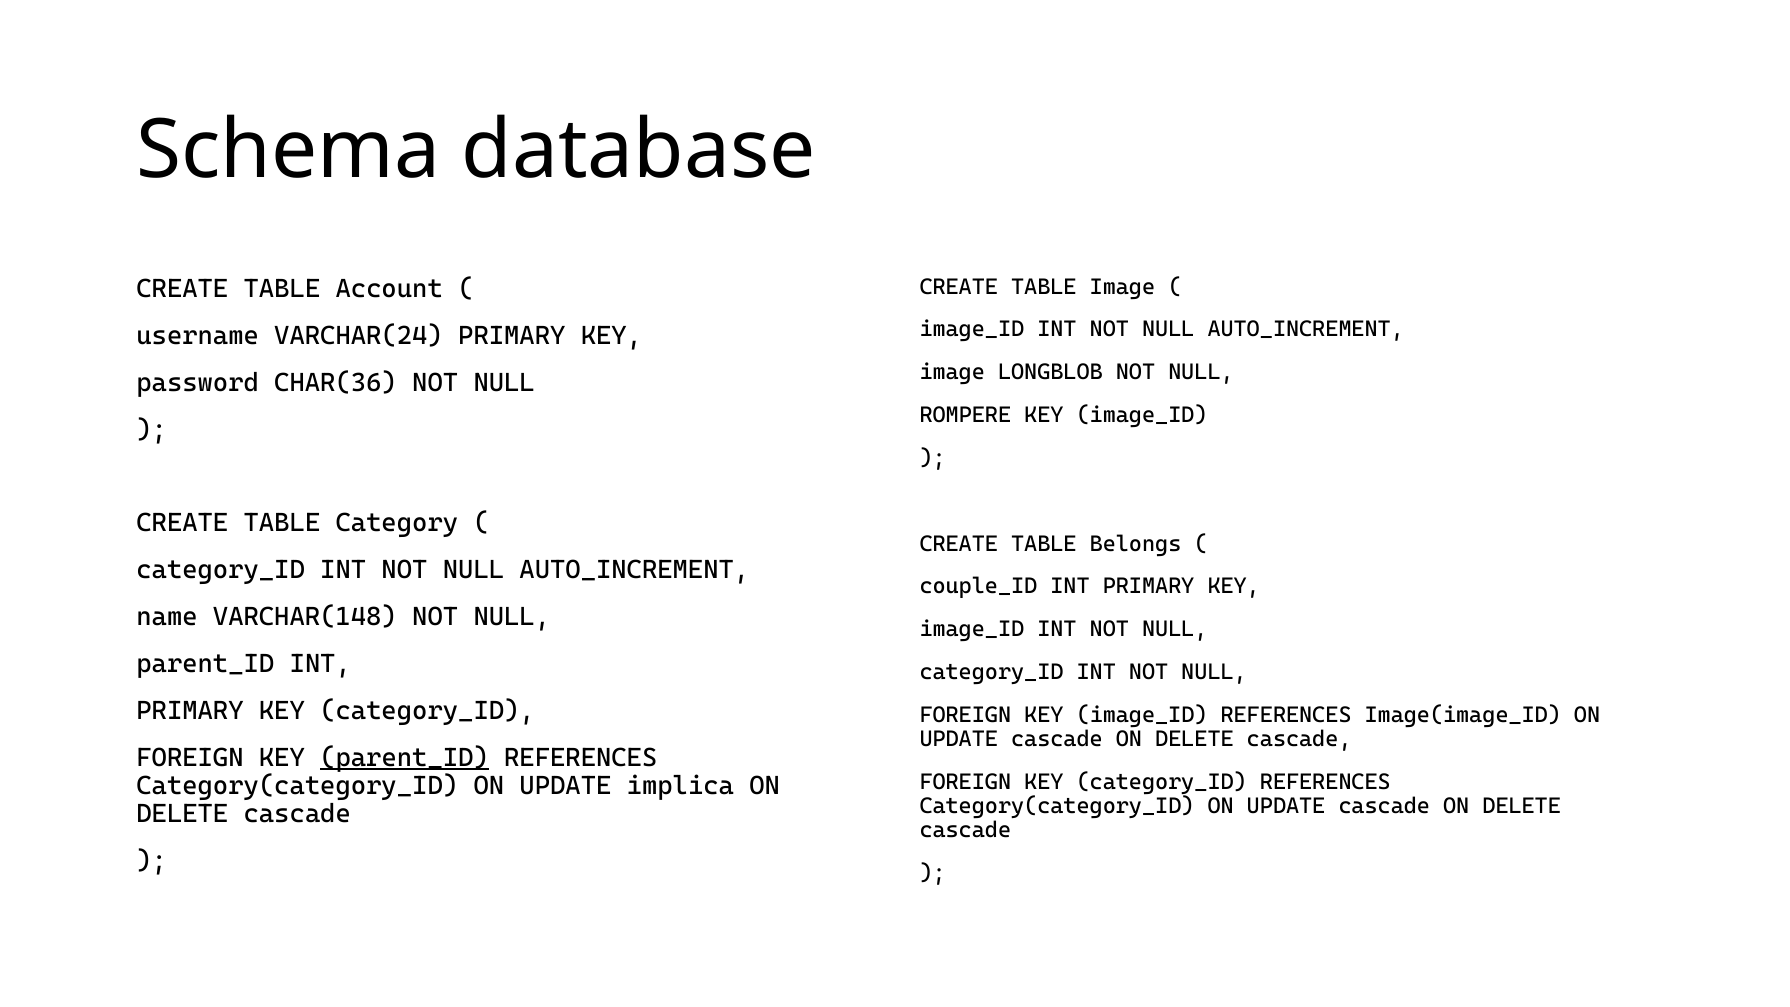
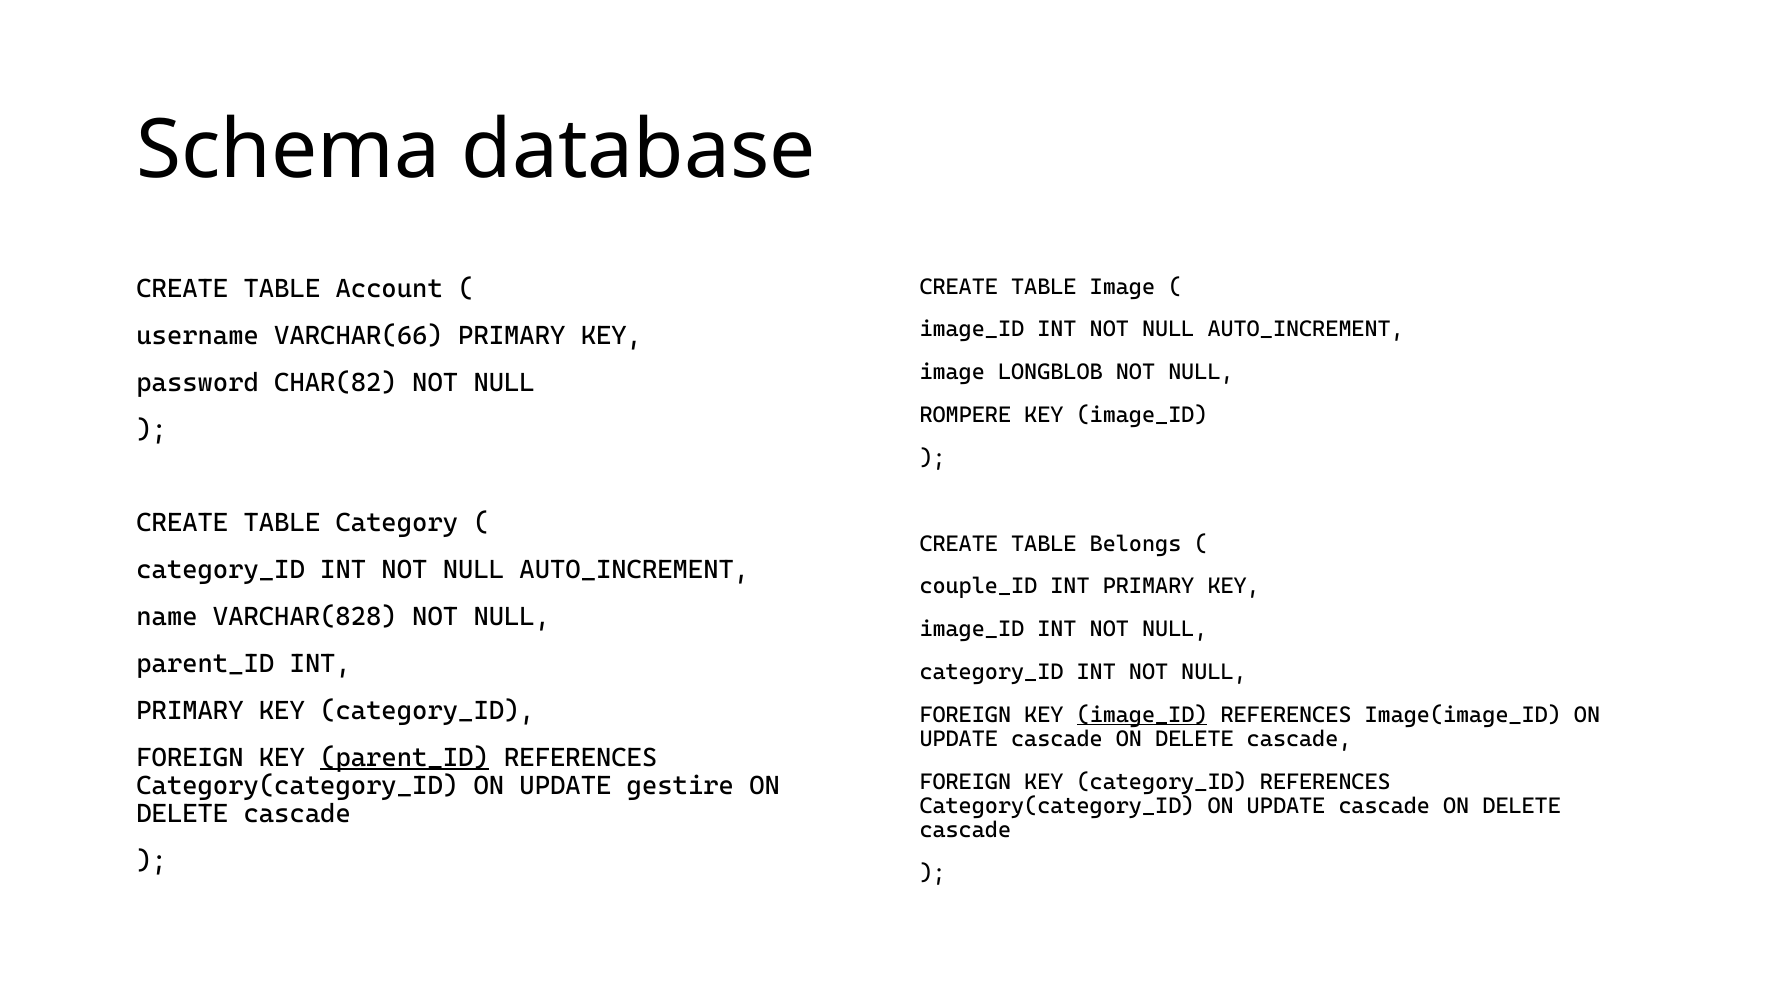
VARCHAR(24: VARCHAR(24 -> VARCHAR(66 (358, 336)
CHAR(36: CHAR(36 -> CHAR(82 (335, 382)
VARCHAR(148: VARCHAR(148 -> VARCHAR(828 (305, 617)
image_ID underline: none -> present (1142, 715)
implica: implica -> gestire (680, 786)
